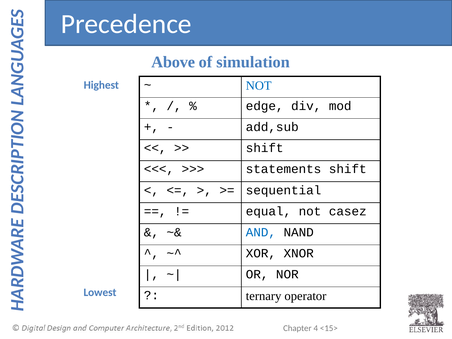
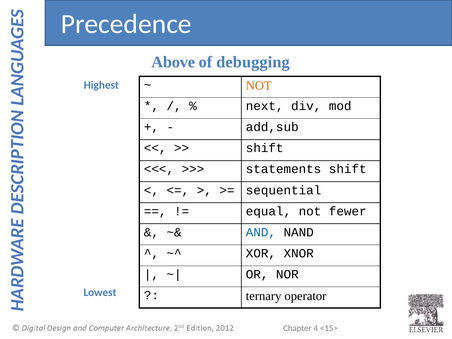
simulation: simulation -> debugging (253, 62)
NOT colour: blue -> orange (259, 86)
edge: edge -> next (265, 106)
casez: casez -> fewer (348, 211)
